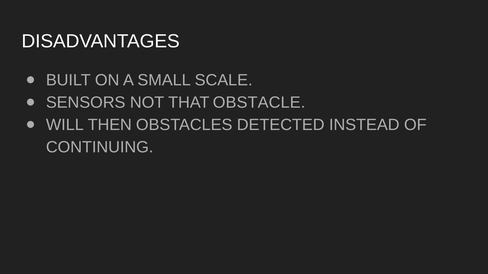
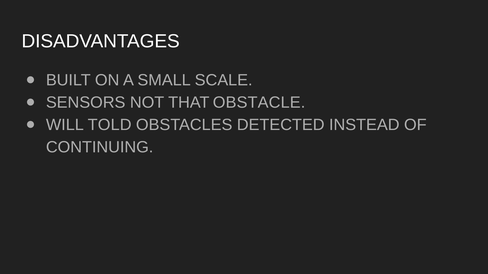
THEN: THEN -> TOLD (110, 125)
